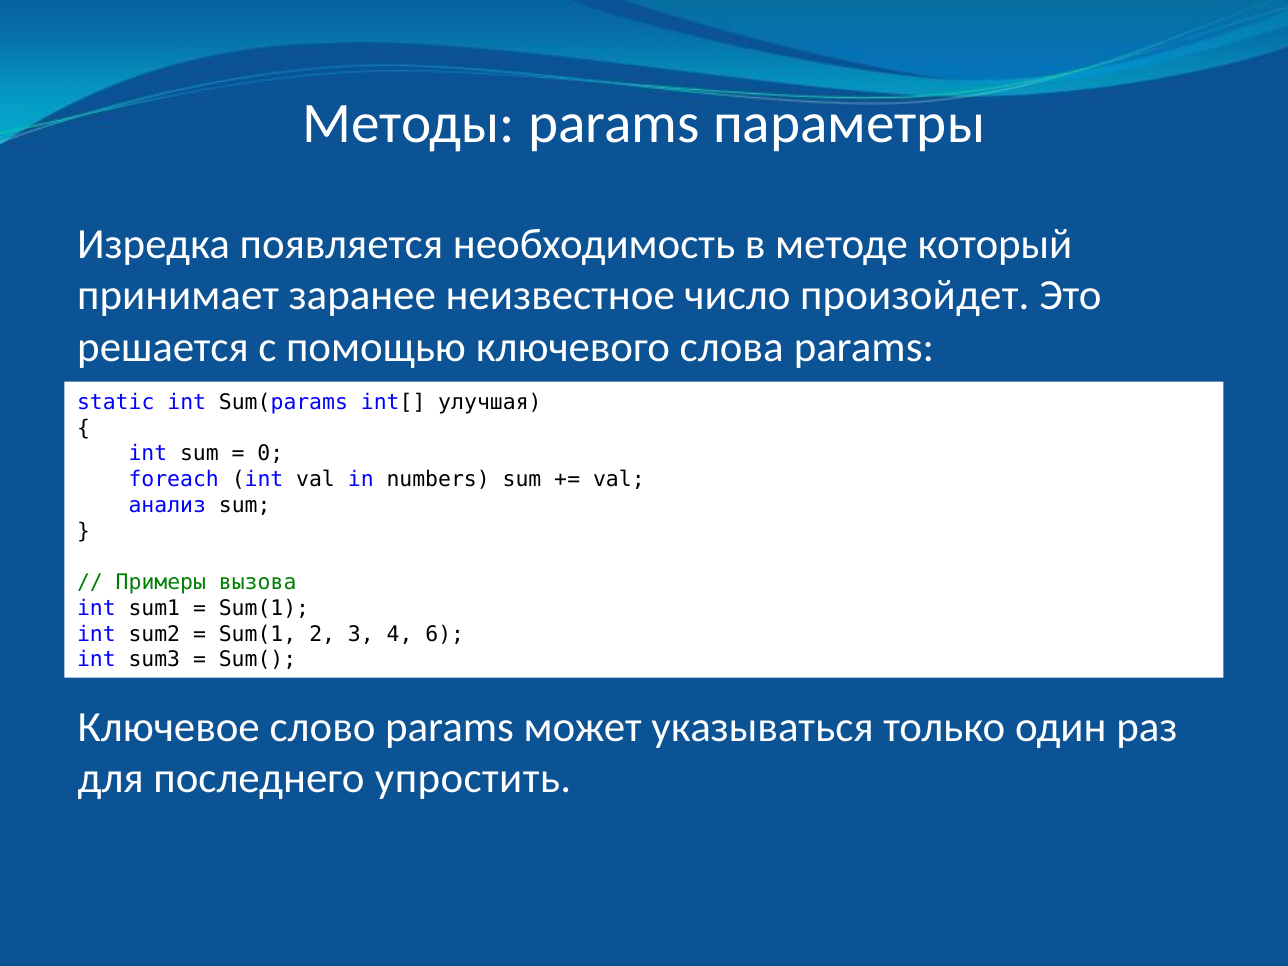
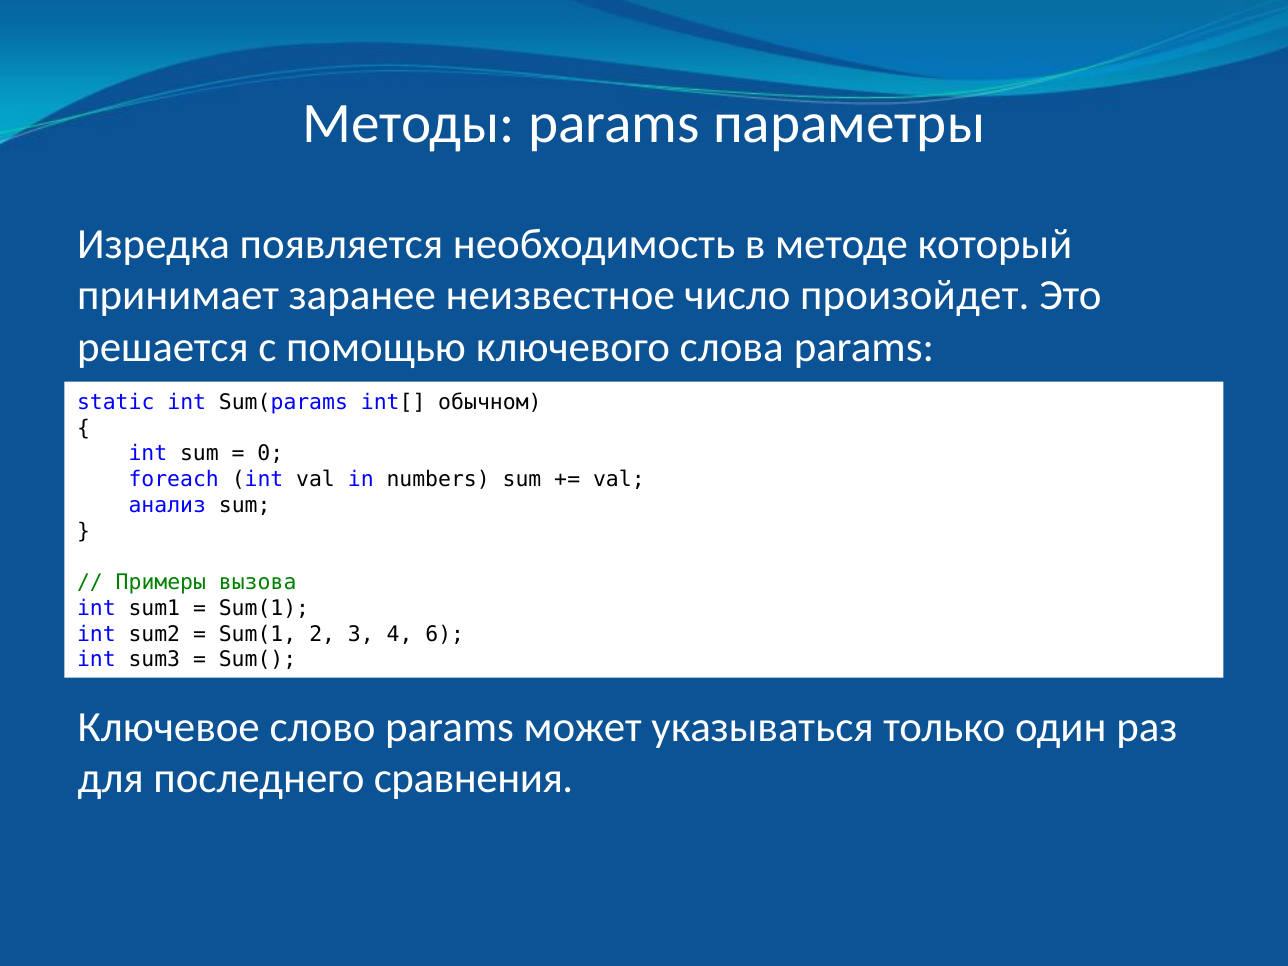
улучшая: улучшая -> обычном (490, 402)
упростить: упростить -> сравнения (474, 779)
